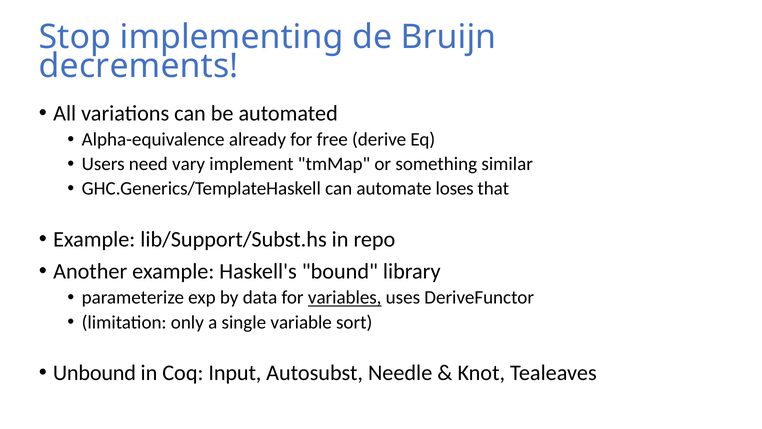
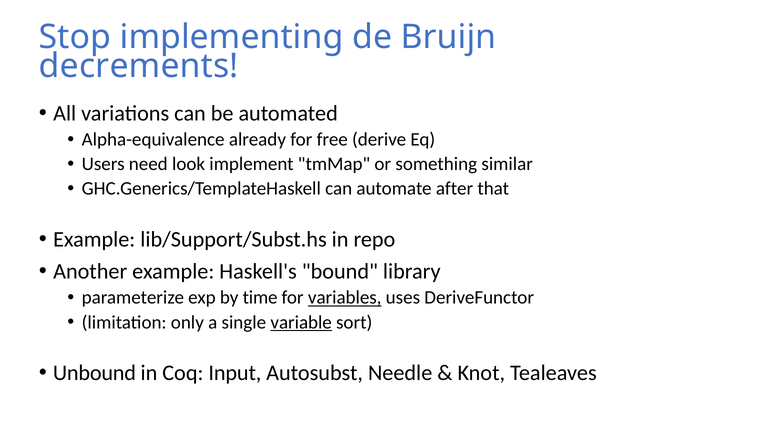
vary: vary -> look (189, 164)
loses: loses -> after (455, 188)
data: data -> time (260, 297)
variable underline: none -> present (301, 322)
